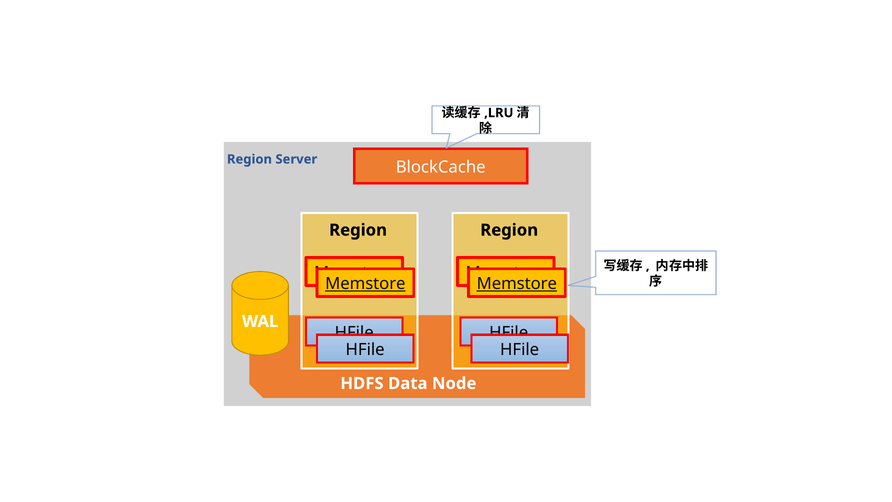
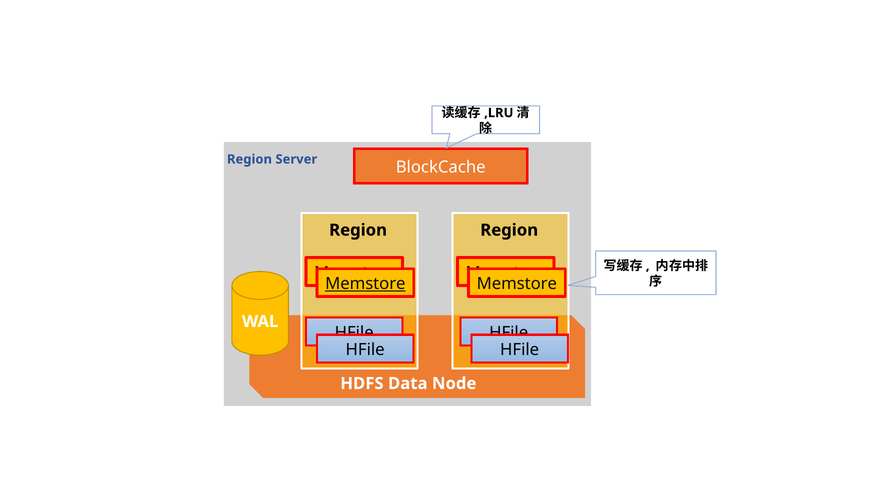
Memstore underline: present -> none (517, 284)
